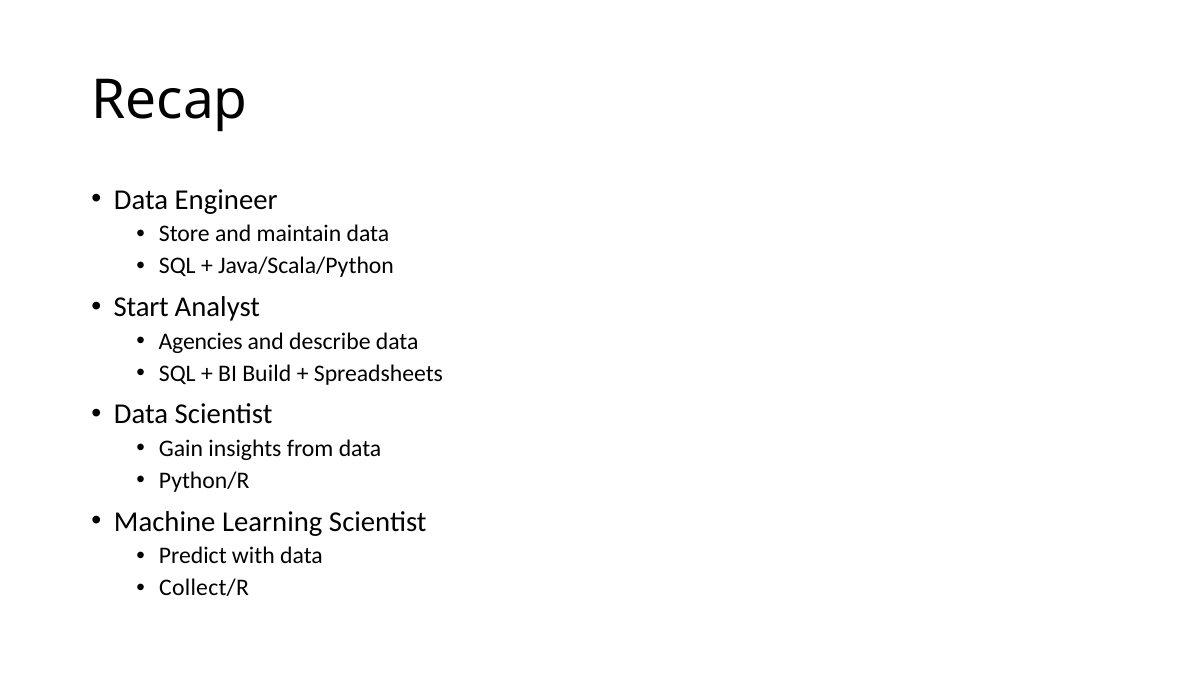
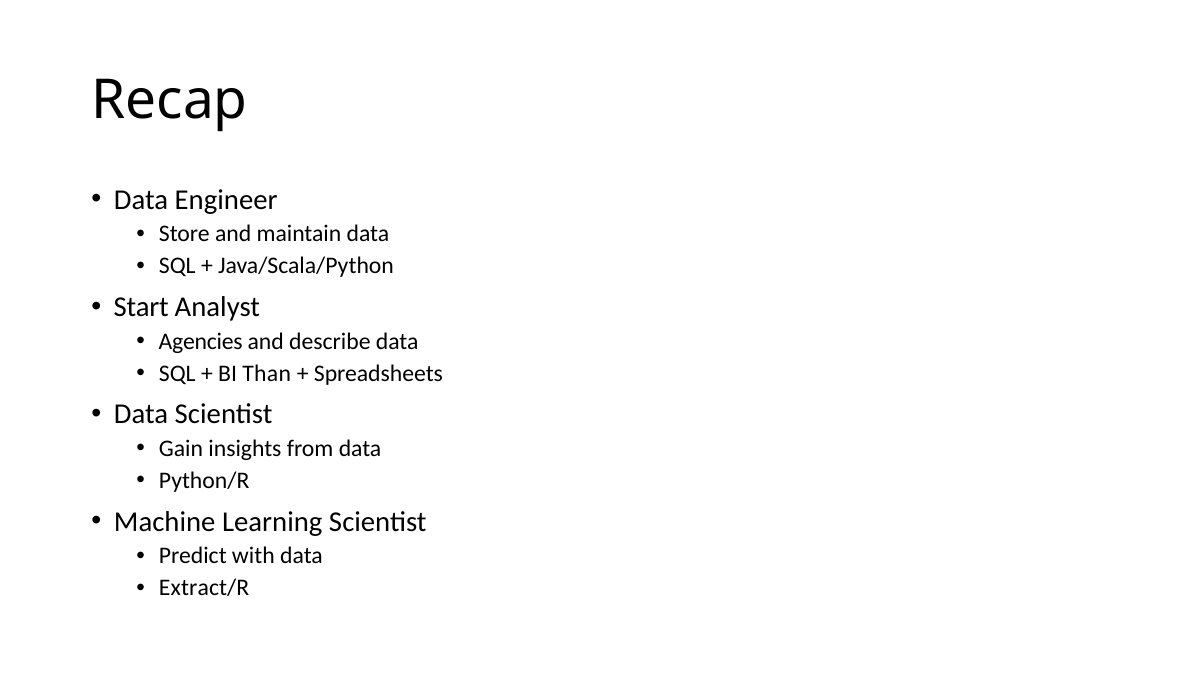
Build: Build -> Than (267, 373)
Collect/R: Collect/R -> Extract/R (204, 588)
